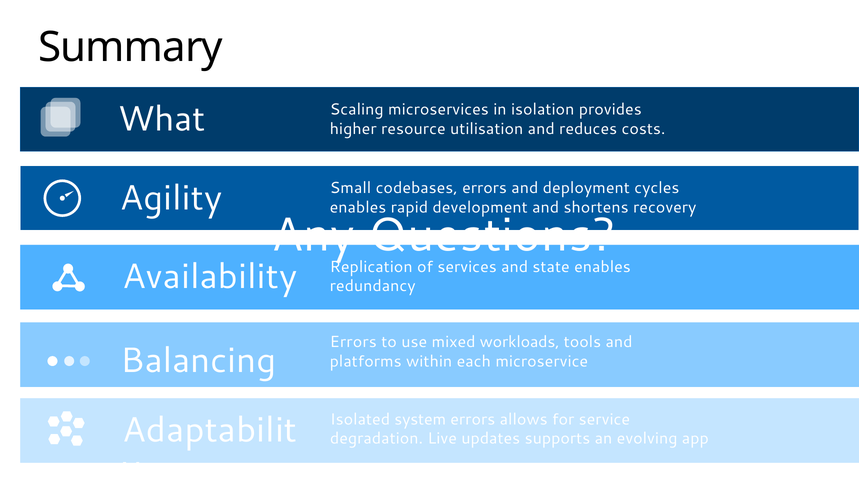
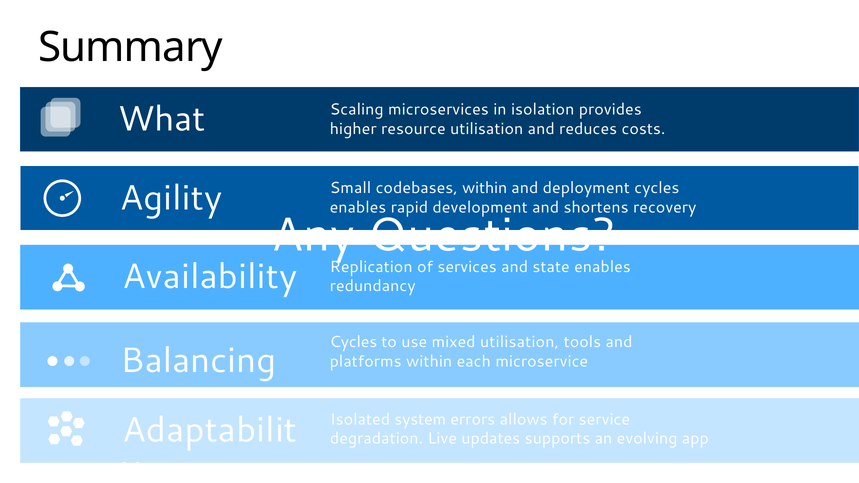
codebases errors: errors -> within (485, 188)
Errors: Errors -> Cycles (353, 342)
mixed workloads: workloads -> utilisation (520, 342)
